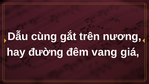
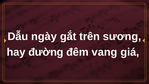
cùng: cùng -> ngày (44, 36)
nương: nương -> sương (122, 36)
